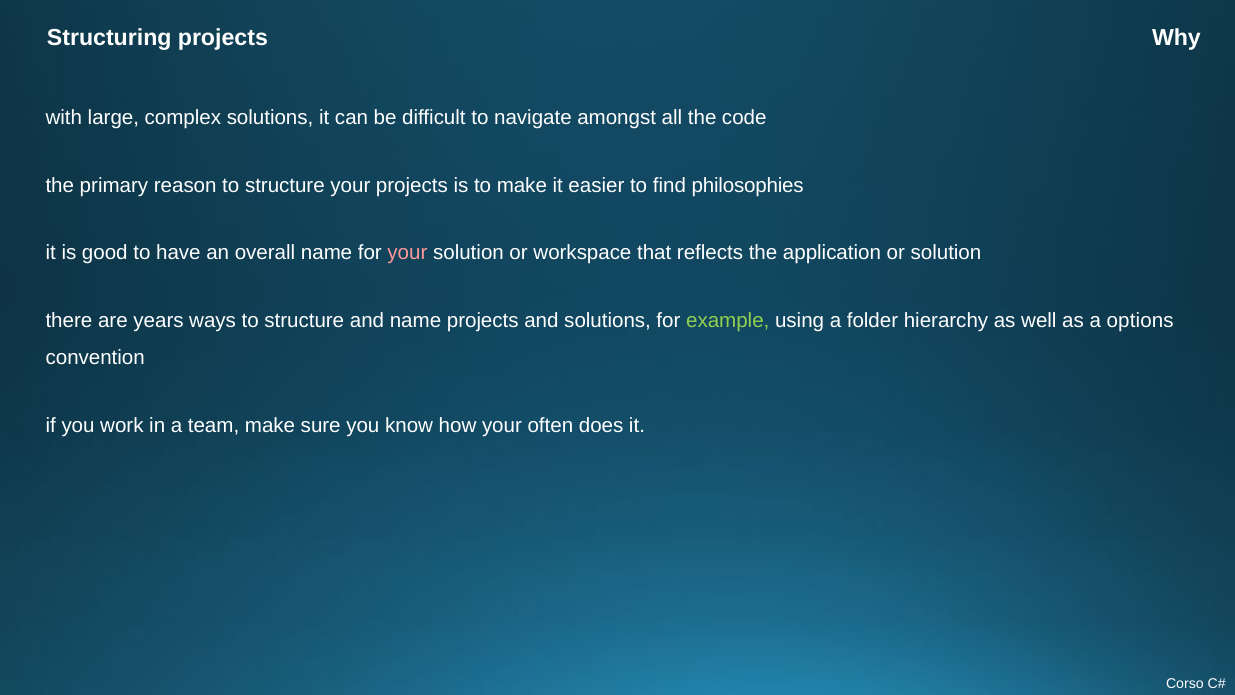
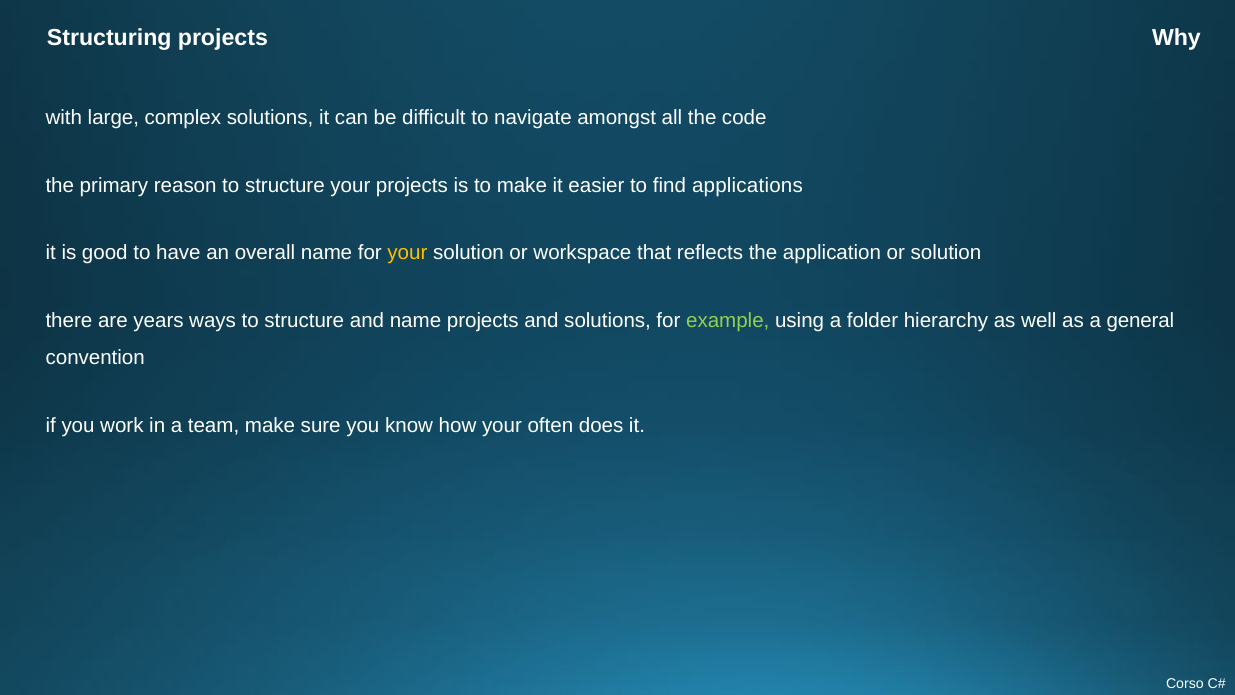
philosophies: philosophies -> applications (747, 185)
your colour: pink -> yellow (407, 253)
options: options -> general (1140, 321)
